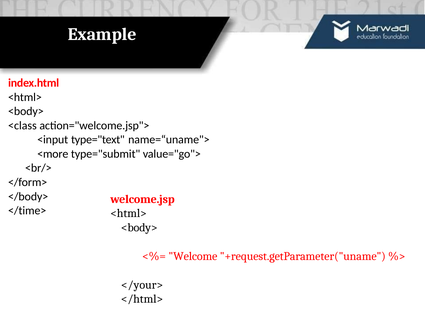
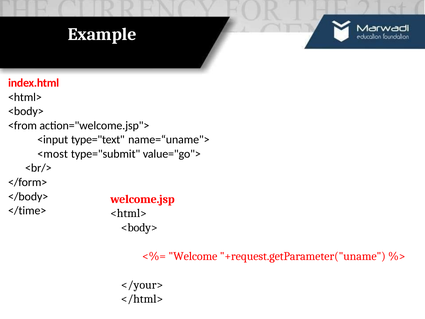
<class: <class -> <from (22, 125)
<more: <more -> <most (53, 154)
